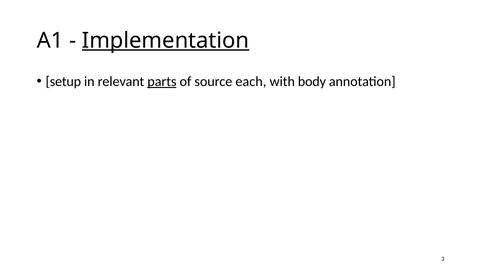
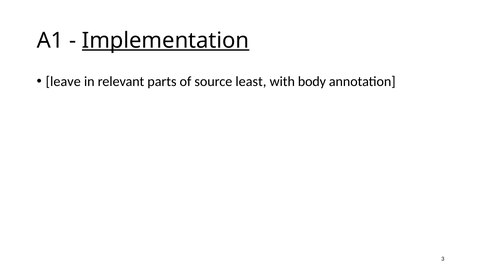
setup: setup -> leave (63, 81)
parts underline: present -> none (162, 81)
each: each -> least (251, 81)
